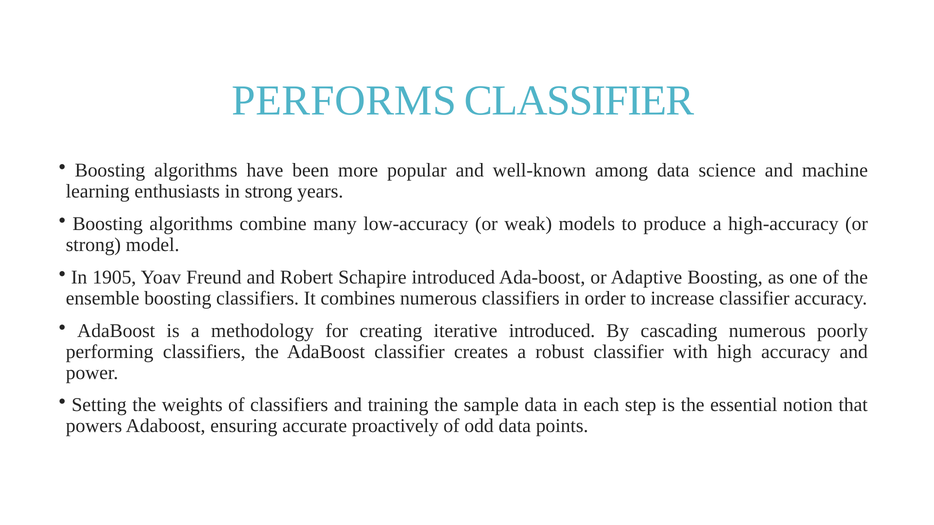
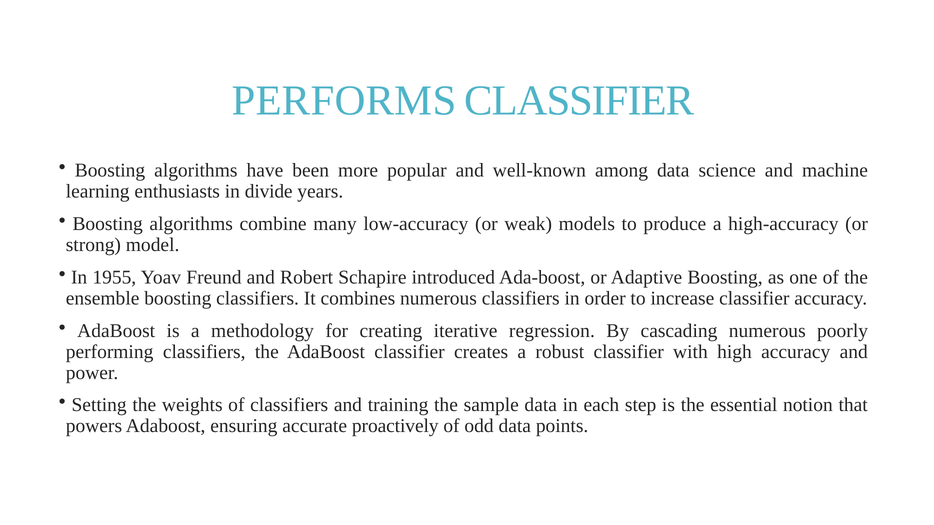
in strong: strong -> divide (269, 192)
1905: 1905 -> 1955 (114, 277)
iterative introduced: introduced -> regression (552, 331)
